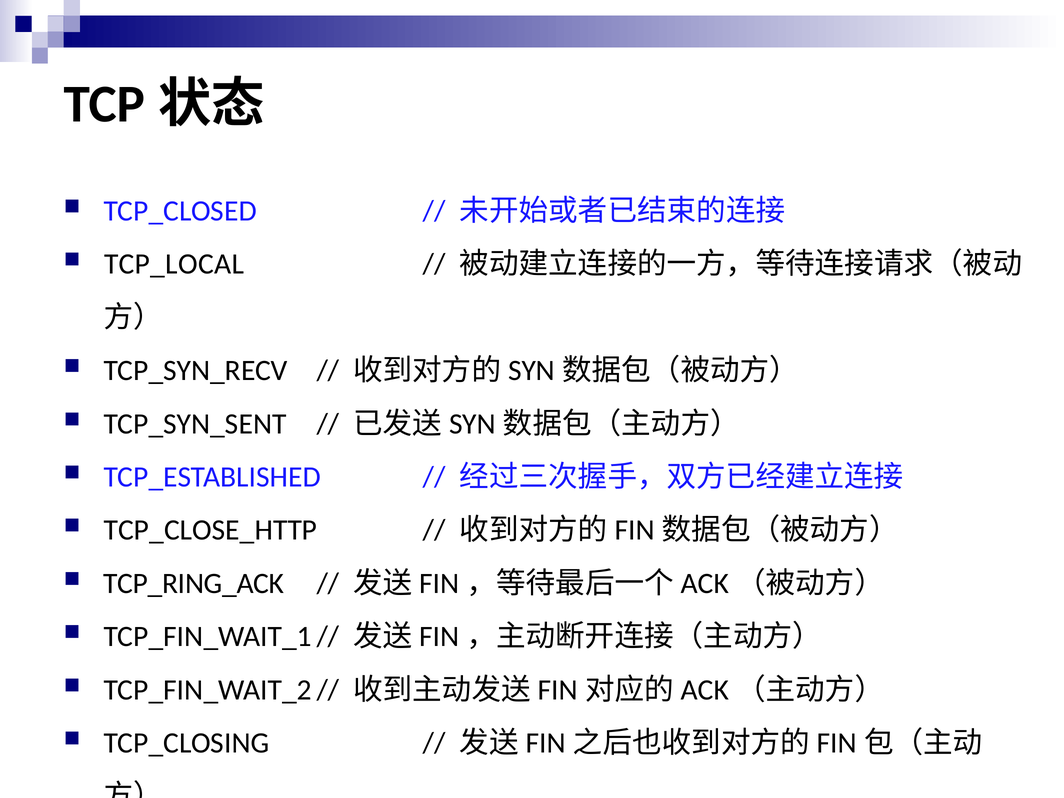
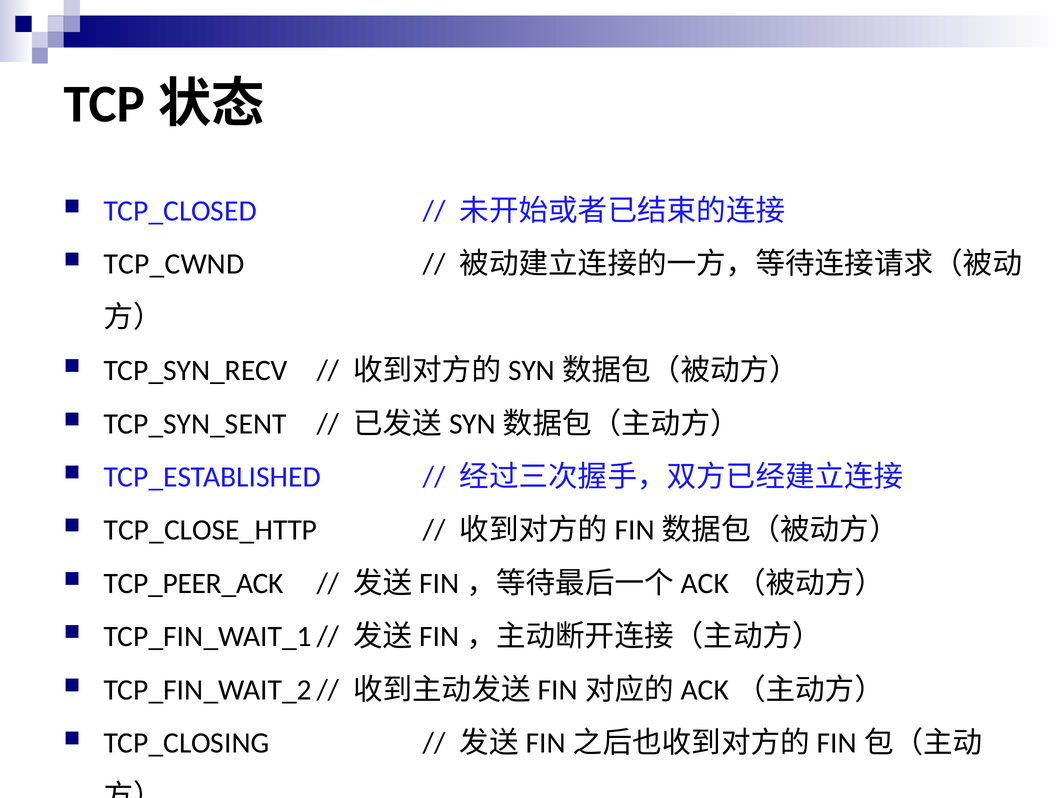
TCP_LOCAL: TCP_LOCAL -> TCP_CWND (174, 264)
TCP_RING_ACK: TCP_RING_ACK -> TCP_PEER_ACK (194, 583)
